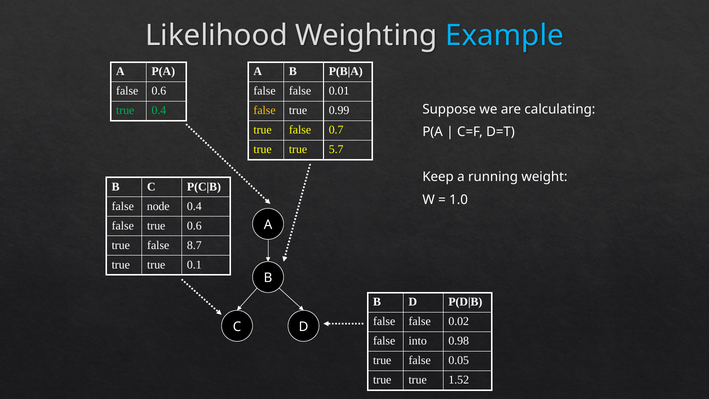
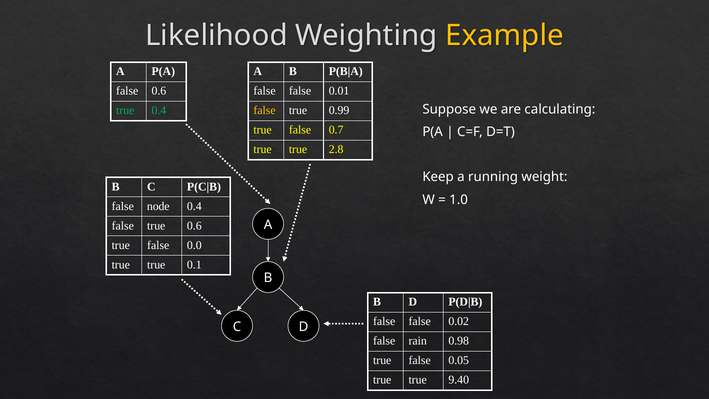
Example colour: light blue -> yellow (505, 35)
5.7: 5.7 -> 2.8 (336, 149)
8.7: 8.7 -> 0.0 (194, 245)
into: into -> rain (418, 341)
1.52: 1.52 -> 9.40 (459, 380)
